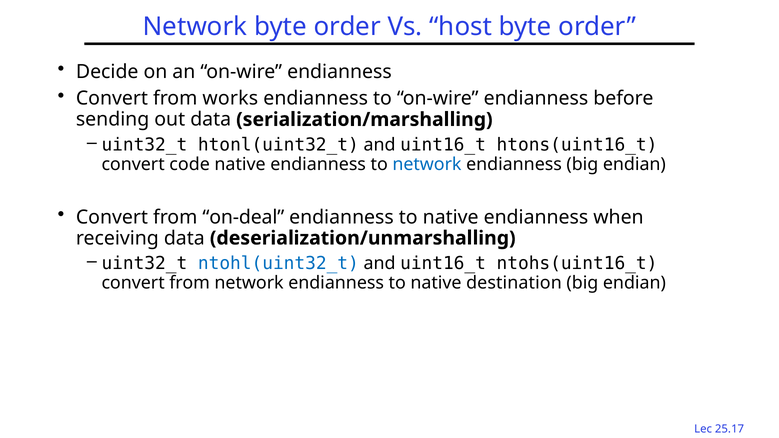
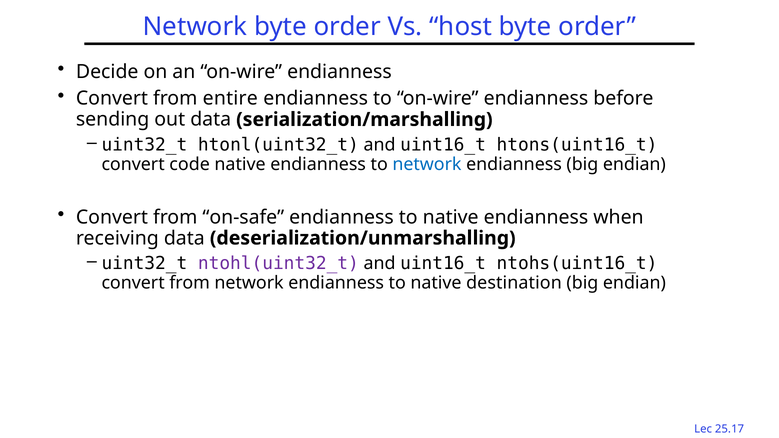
works: works -> entire (230, 99)
on-deal: on-deal -> on-safe (243, 217)
ntohl(uint32_t colour: blue -> purple (278, 264)
